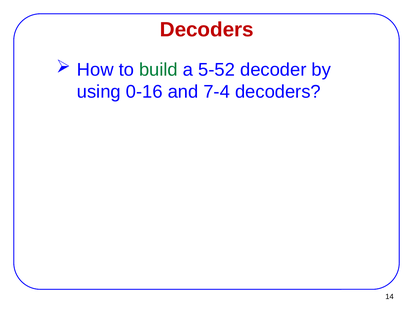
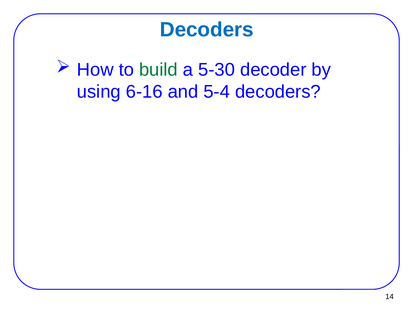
Decoders colour: red -> blue (207, 30)
5-52: 5-52 -> 5-30 (217, 70)
0-16: 0-16 -> 6-16 (144, 92)
7-4: 7-4 -> 5-4 (217, 92)
